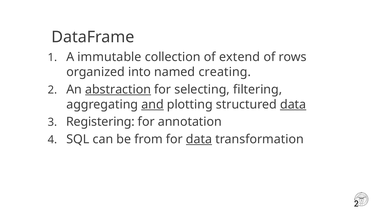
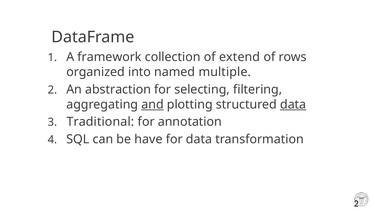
immutable: immutable -> framework (110, 57)
creating: creating -> multiple (225, 72)
abstraction underline: present -> none (118, 89)
Registering: Registering -> Traditional (100, 122)
from: from -> have (148, 139)
data underline: present -> none (199, 139)
